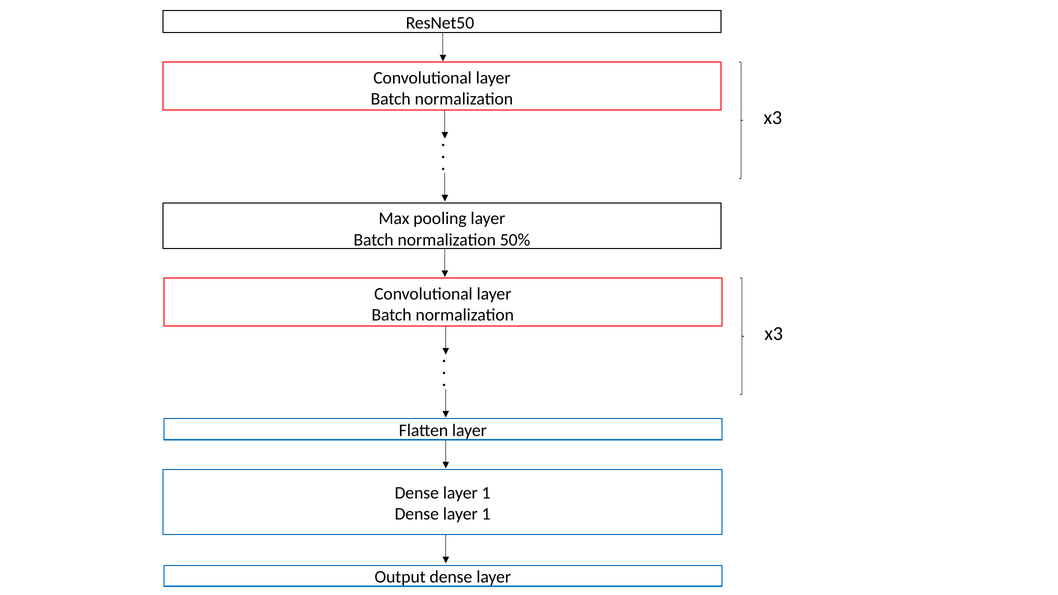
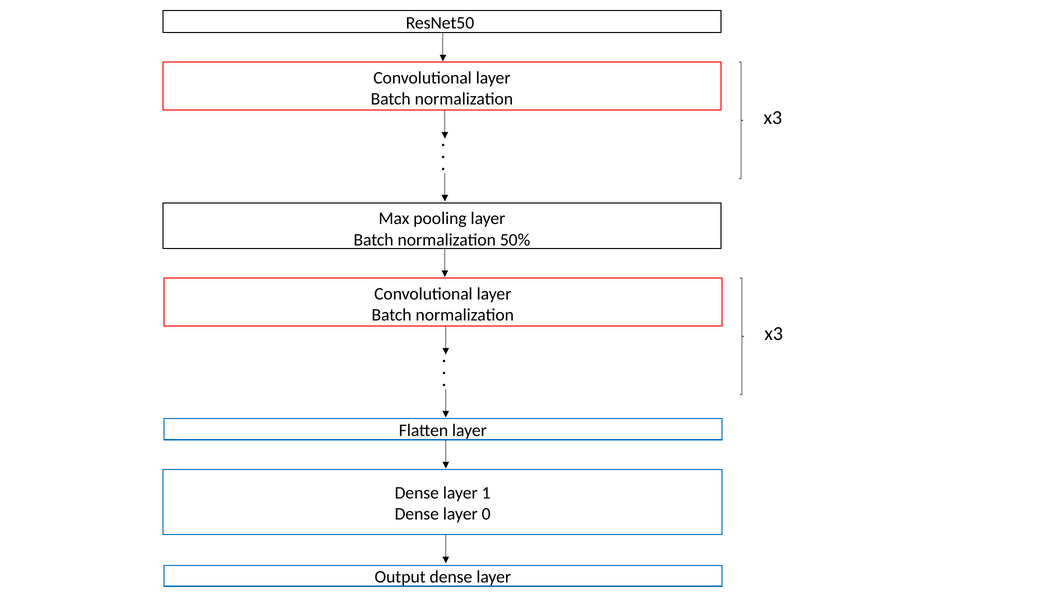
1: 1 -> 0 (486, 514)
